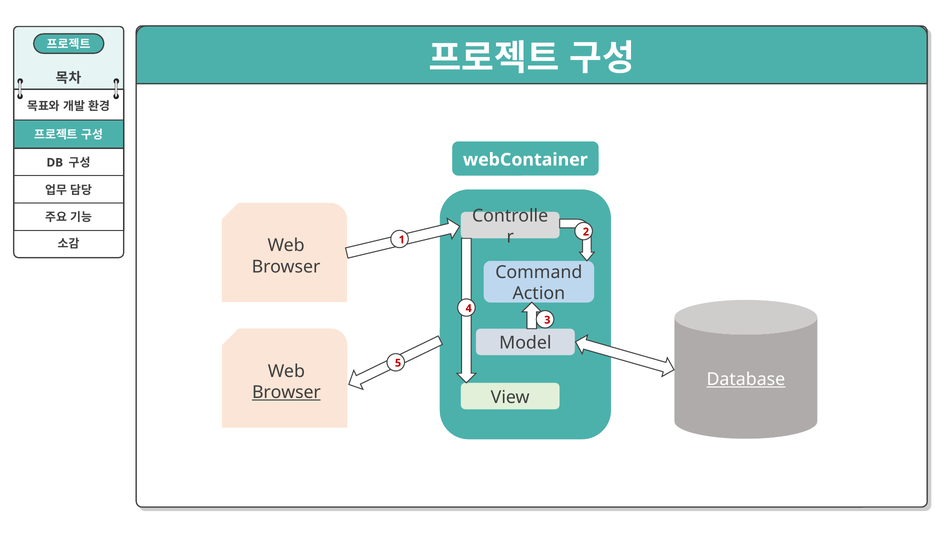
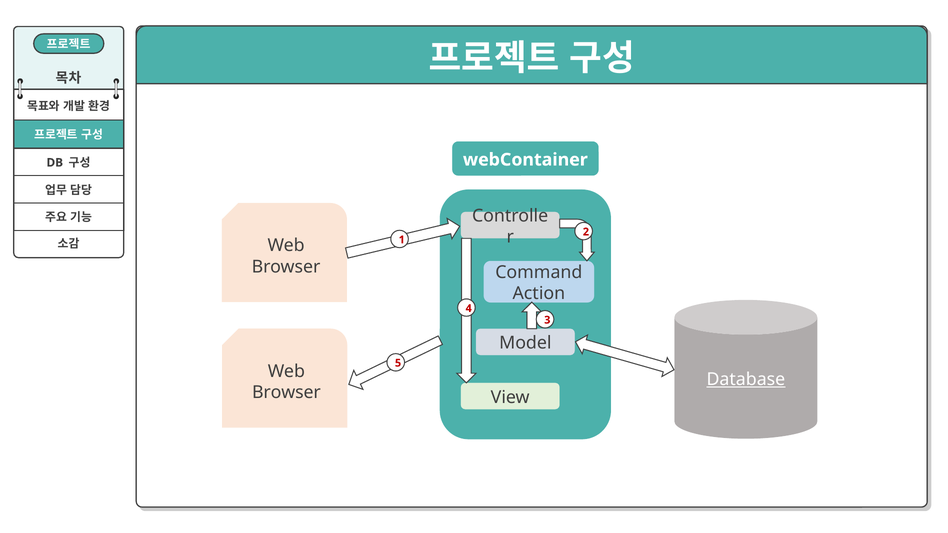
Browser underline: present -> none (286, 393)
